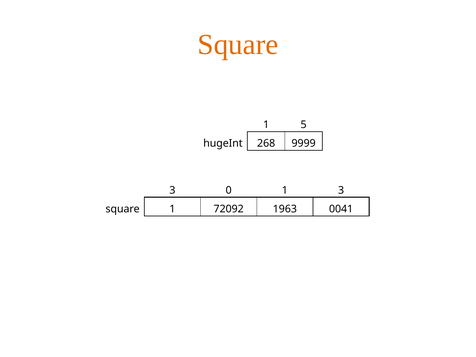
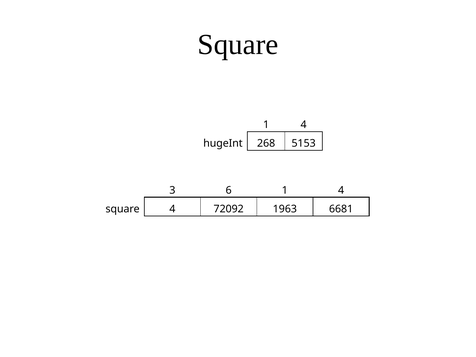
Square colour: orange -> black (238, 45)
5: 5 -> 4 (304, 125)
9999: 9999 -> 5153 (304, 143)
0: 0 -> 6 (229, 190)
3: 3 -> 4 (341, 190)
square 1: 1 -> 4 (172, 209)
0041: 0041 -> 6681 (341, 209)
